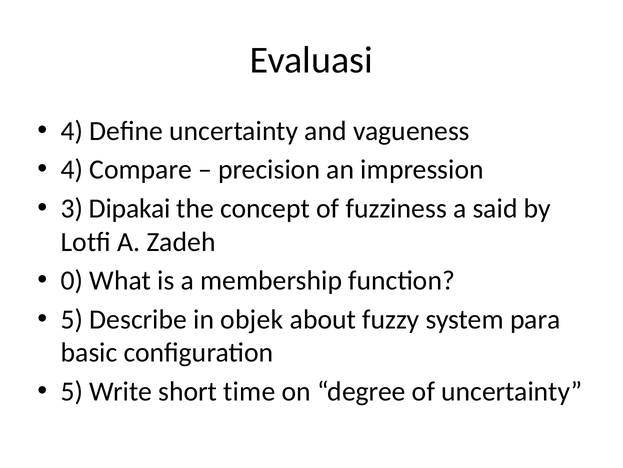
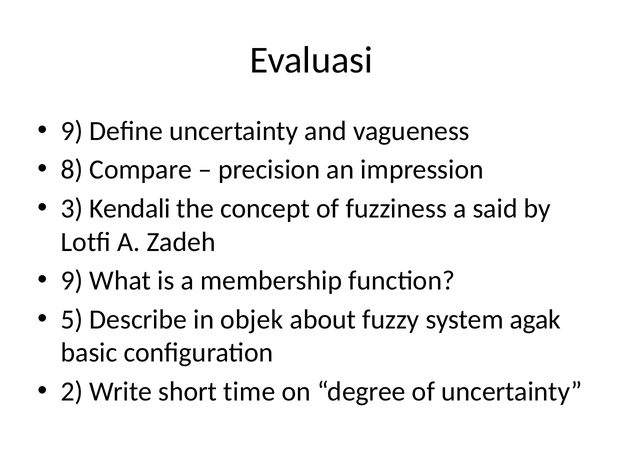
4: 4 -> 9 (72, 131)
4: 4 -> 8 (72, 169)
Dipakai: Dipakai -> Kendali (130, 208)
0: 0 -> 9 (72, 280)
para: para -> agak (535, 319)
5: 5 -> 2 (72, 391)
